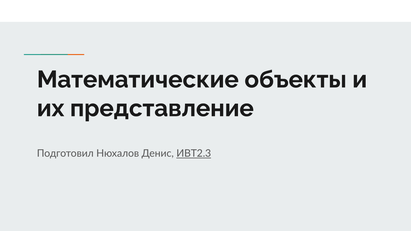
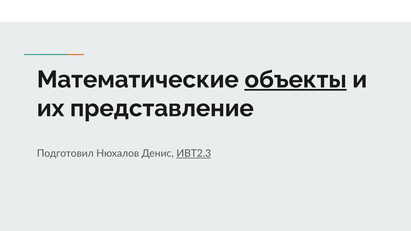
объекты underline: none -> present (296, 80)
